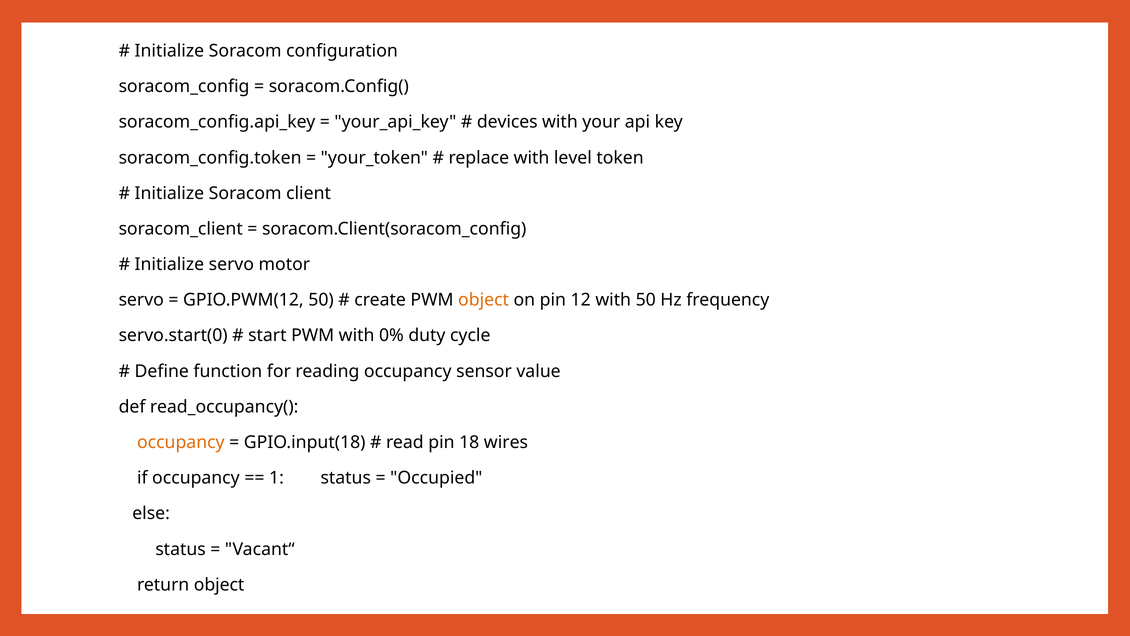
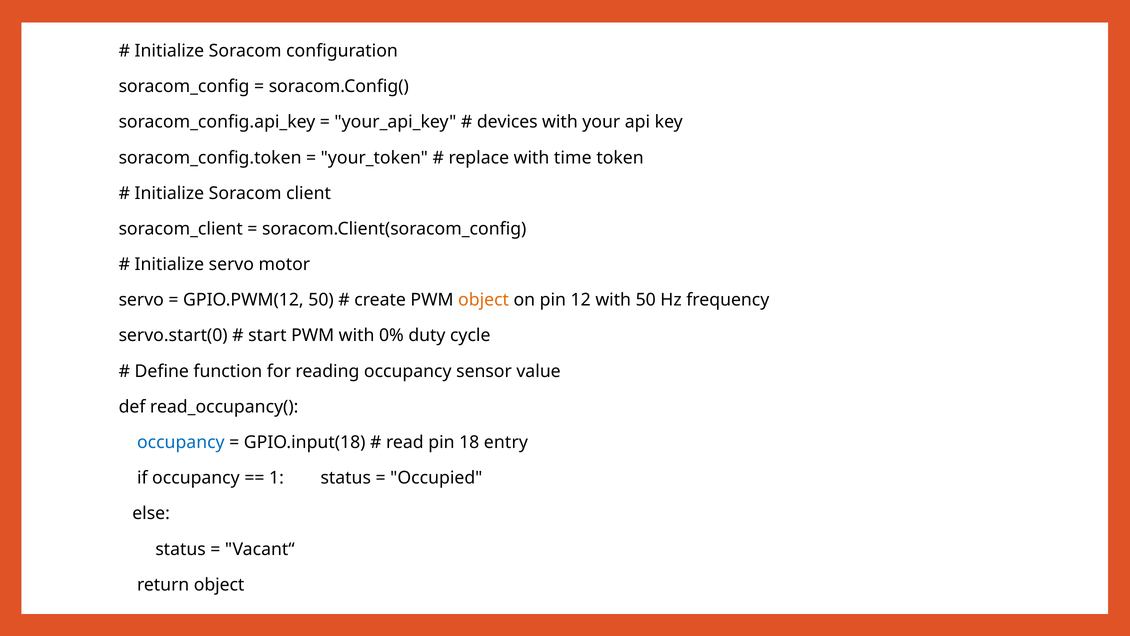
level: level -> time (573, 158)
occupancy colour: orange -> blue (181, 442)
wires: wires -> entry (506, 442)
